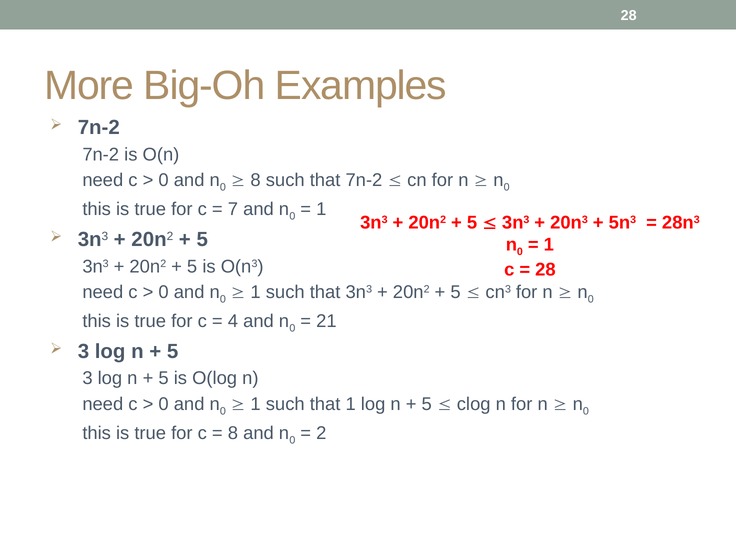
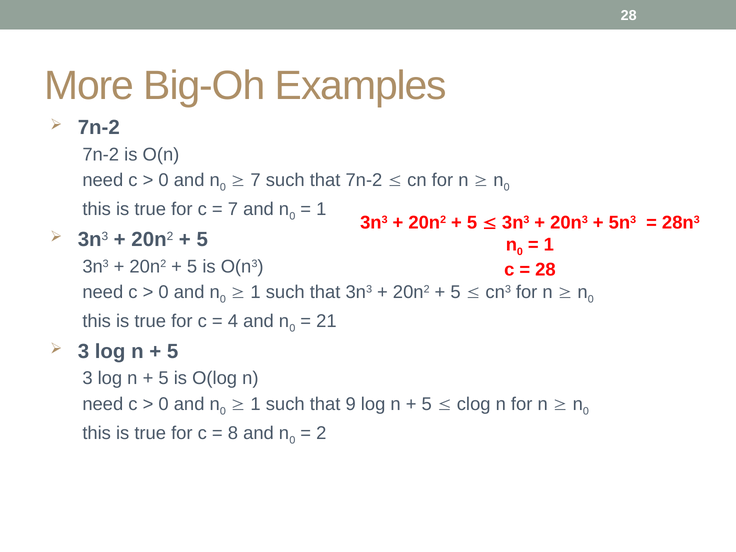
8: 8 -> 7 (256, 180)
that 1: 1 -> 9 (351, 404)
